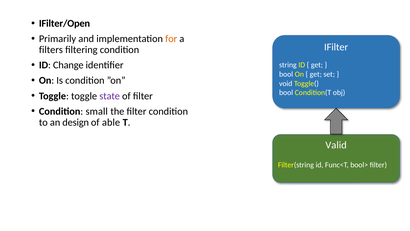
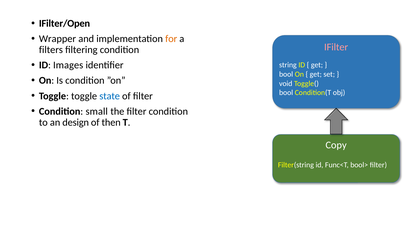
Primarily: Primarily -> Wrapper (57, 39)
IFilter colour: white -> pink (336, 47)
Change: Change -> Images (68, 65)
state colour: purple -> blue (110, 96)
able: able -> then (111, 122)
Valid: Valid -> Copy (336, 145)
